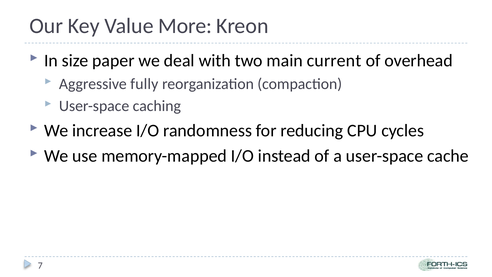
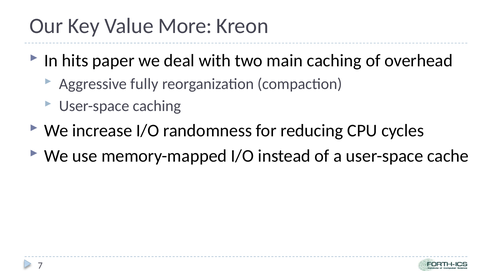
size: size -> hits (75, 60)
main current: current -> caching (334, 60)
